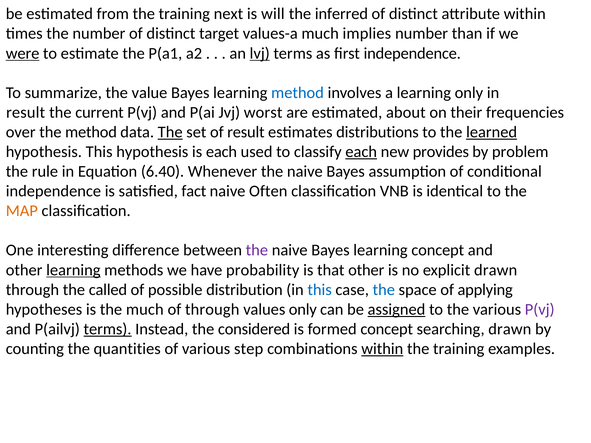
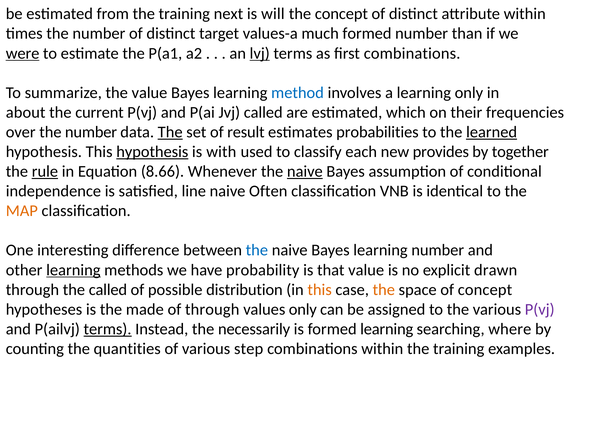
the inferred: inferred -> concept (341, 14)
much implies: implies -> formed (367, 34)
first independence: independence -> combinations (412, 53)
result: result -> about (26, 112)
Jvj worst: worst -> called (263, 112)
about: about -> which (406, 112)
over the method: method -> number (91, 132)
distributions: distributions -> probabilities (377, 132)
hypothesis underline: none -> present (152, 152)
is each: each -> with (221, 152)
each underline: present -> none (361, 152)
problem: problem -> together (520, 152)
rule underline: none -> present (45, 172)
6.40: 6.40 -> 8.66 (163, 172)
naive underline: none -> present (305, 172)
fact: fact -> line (194, 191)
the colour: purple -> blue (257, 250)
learning concept: concept -> number (438, 250)
that other: other -> value (366, 270)
this colour: blue -> orange (320, 290)
the colour: blue -> orange (384, 290)
of applying: applying -> concept (485, 290)
the much: much -> made (145, 310)
assigned underline: present -> none (396, 310)
considered: considered -> necessarily (254, 329)
formed concept: concept -> learning (387, 329)
searching drawn: drawn -> where (510, 329)
within underline: present -> none (382, 349)
